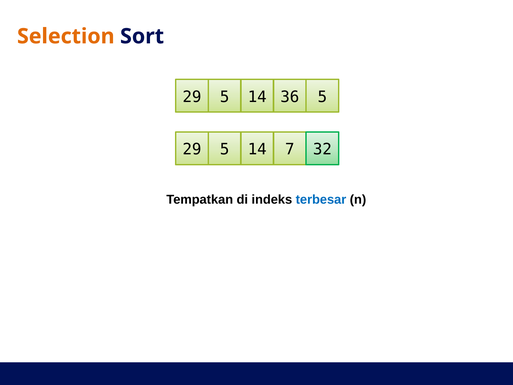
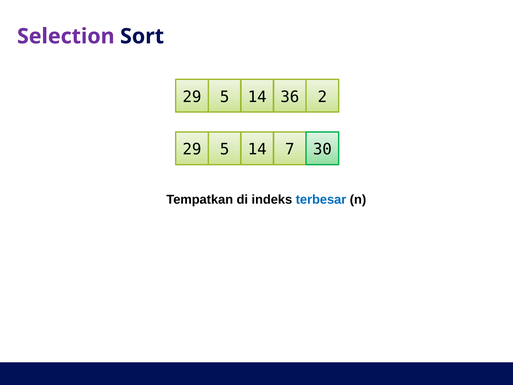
Selection colour: orange -> purple (66, 36)
36 5: 5 -> 2 (322, 97)
32: 32 -> 30 (322, 149)
